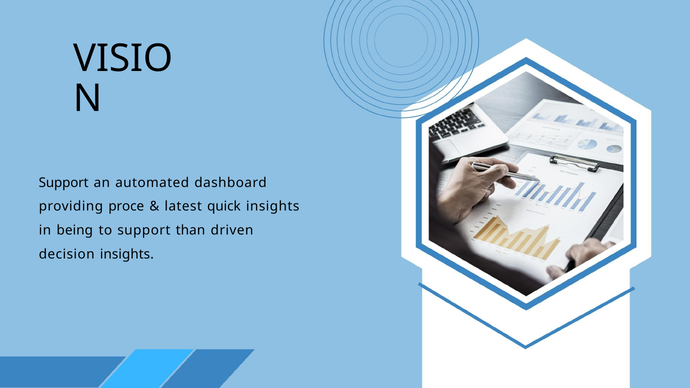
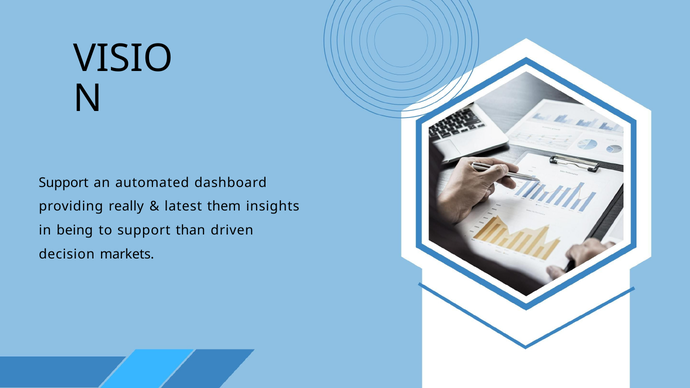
proce: proce -> really (126, 206)
quick: quick -> them (224, 206)
decision insights: insights -> markets (127, 254)
